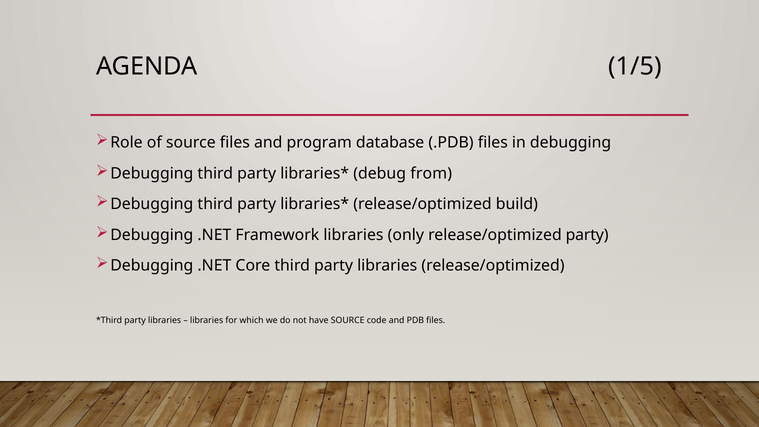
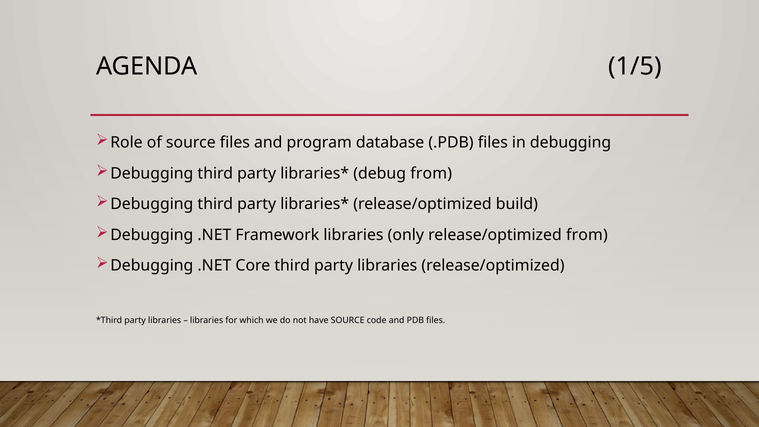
release/optimized party: party -> from (587, 235)
